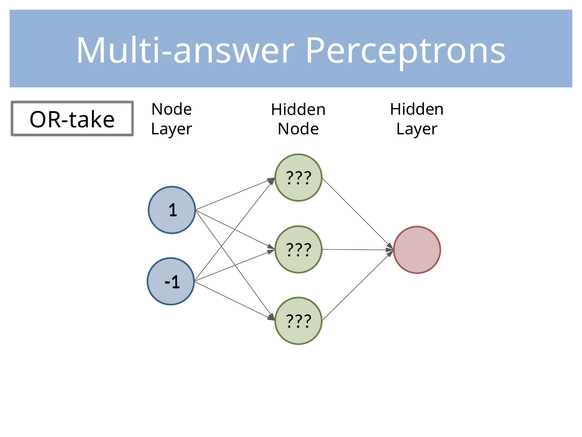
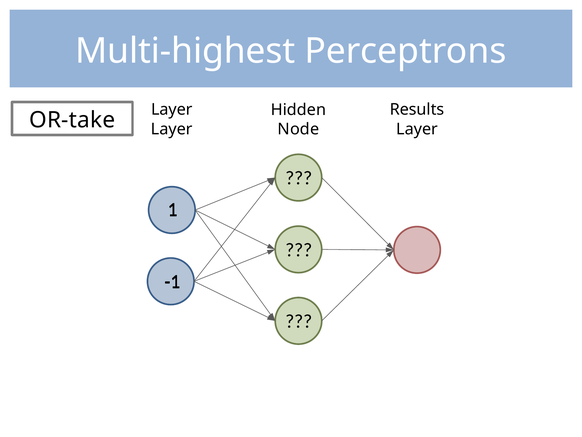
Multi-answer: Multi-answer -> Multi-highest (185, 51)
Node: Node -> Layer (172, 110)
Hidden: Hidden -> Results (417, 110)
